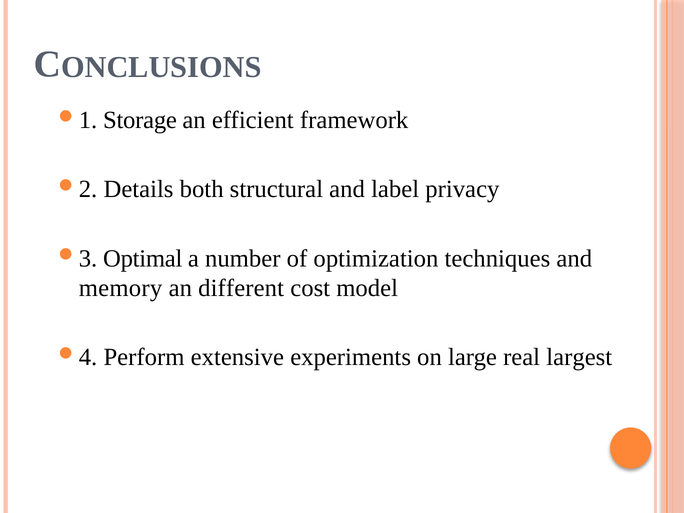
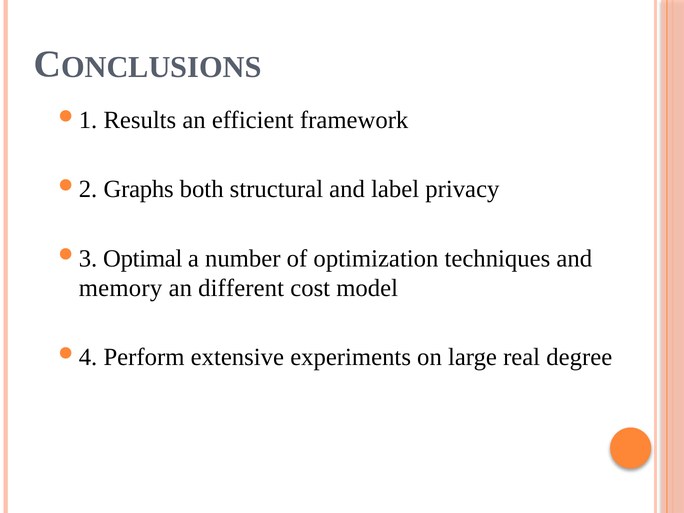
Storage: Storage -> Results (140, 120)
Details: Details -> Graphs (139, 189)
largest: largest -> degree (579, 357)
